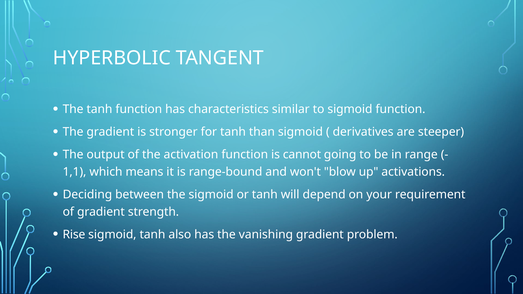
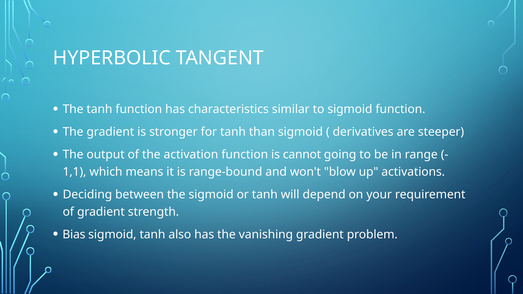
Rise: Rise -> Bias (74, 235)
